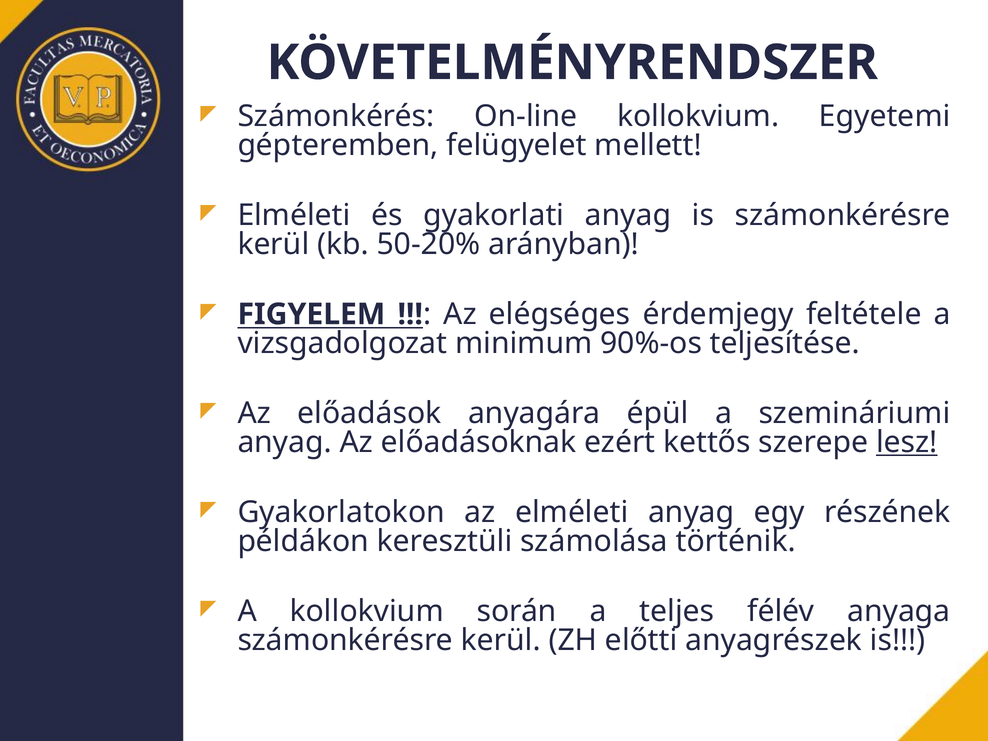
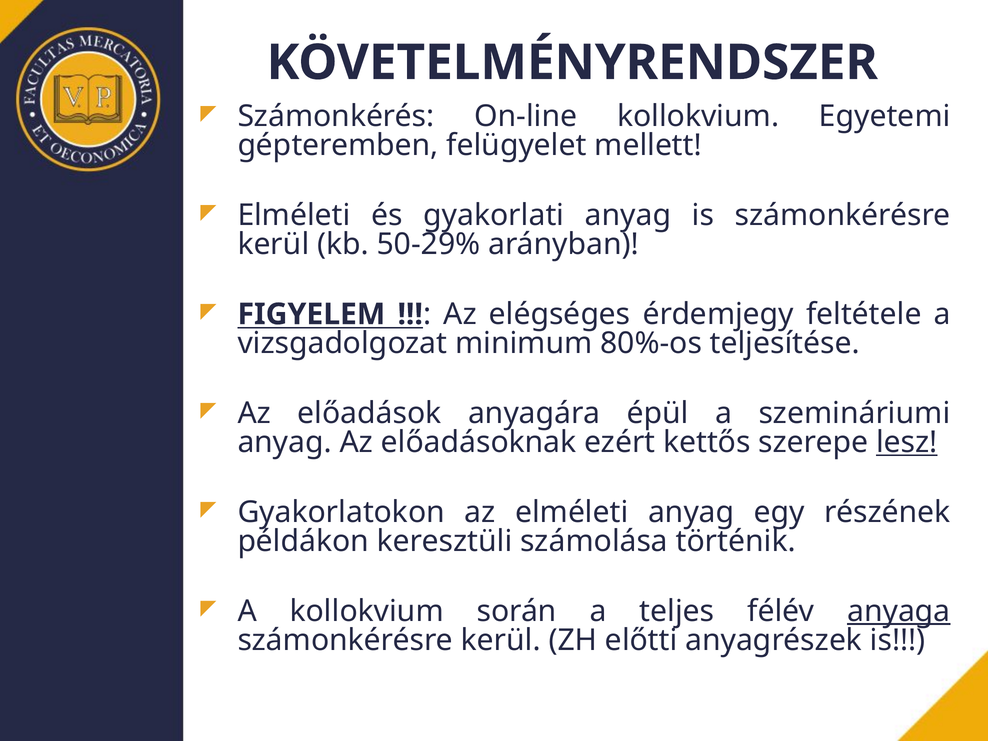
50-20%: 50-20% -> 50-29% (429, 244)
90%-os: 90%-os -> 80%-os (651, 343)
anyaga underline: none -> present (899, 611)
